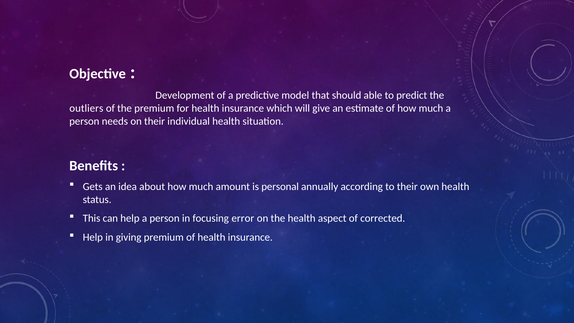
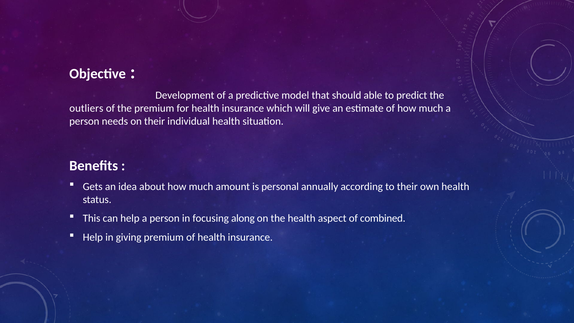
error: error -> along (243, 218)
corrected: corrected -> combined (383, 218)
